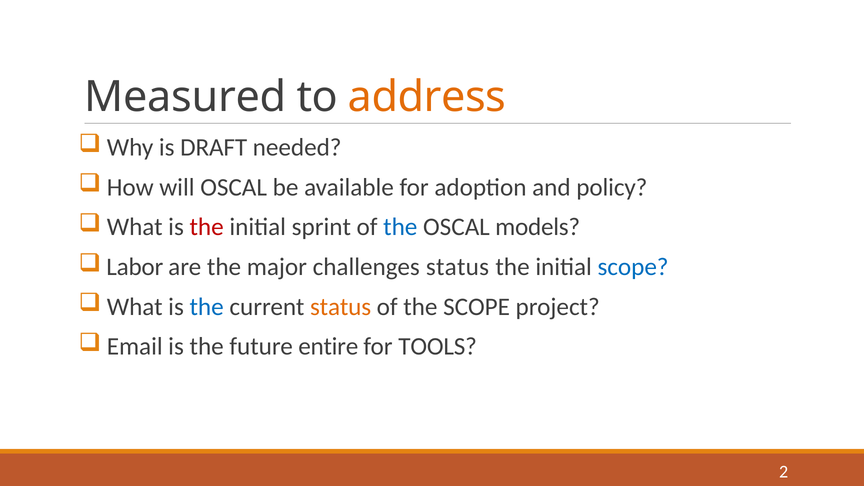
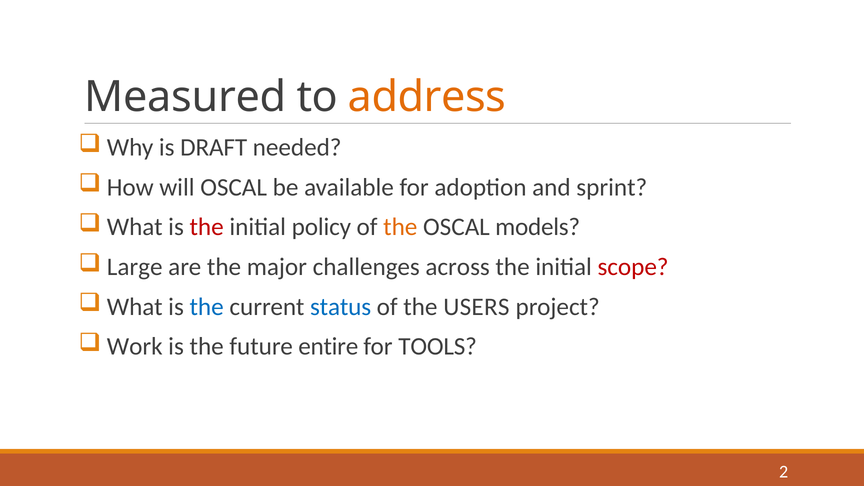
policy: policy -> sprint (612, 187)
sprint: sprint -> policy (321, 227)
the colour: blue -> orange (400, 227)
Labor: Labor -> Large (135, 267)
challenges status: status -> across (458, 267)
scope colour: blue -> red (633, 267)
status colour: orange -> blue (341, 307)
the SCOPE: SCOPE -> USERS (476, 307)
Email: Email -> Work (135, 347)
